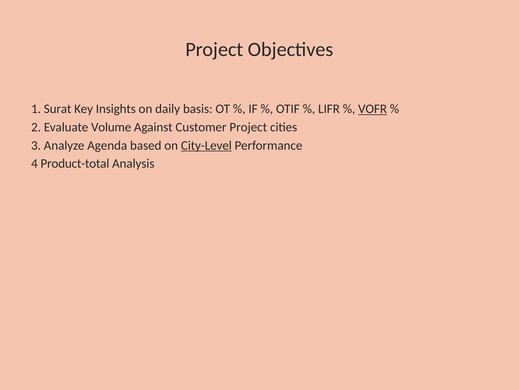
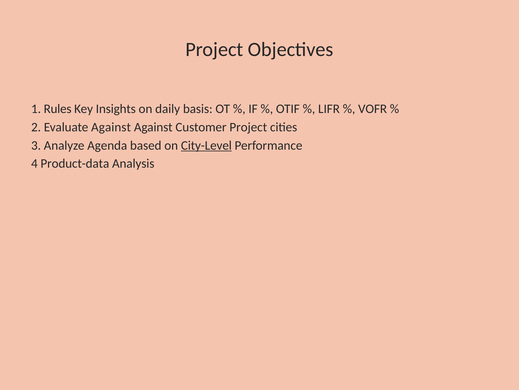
Surat: Surat -> Rules (58, 109)
VOFR underline: present -> none (373, 109)
Evaluate Volume: Volume -> Against (111, 127)
Product-total: Product-total -> Product-data (75, 163)
